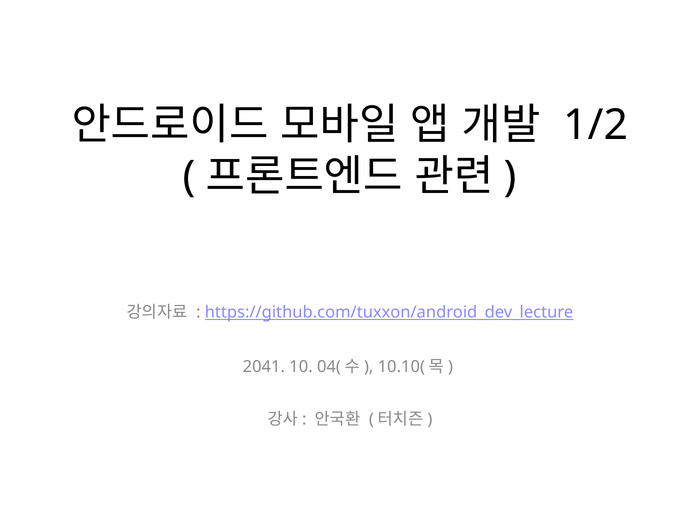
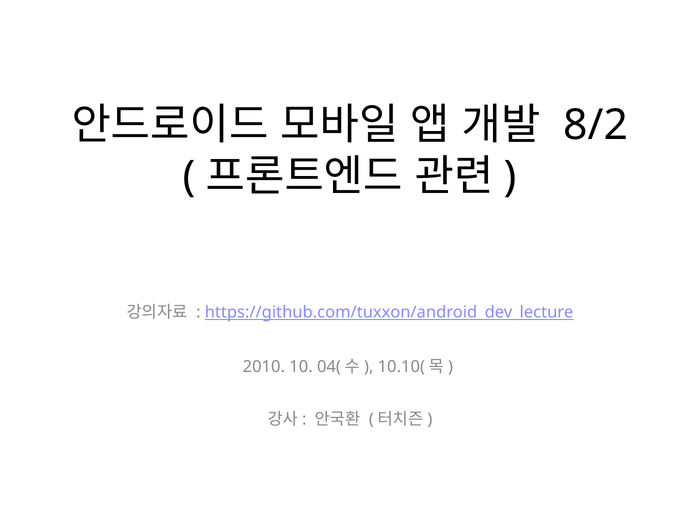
1/2: 1/2 -> 8/2 (596, 125)
2041: 2041 -> 2010 (264, 367)
